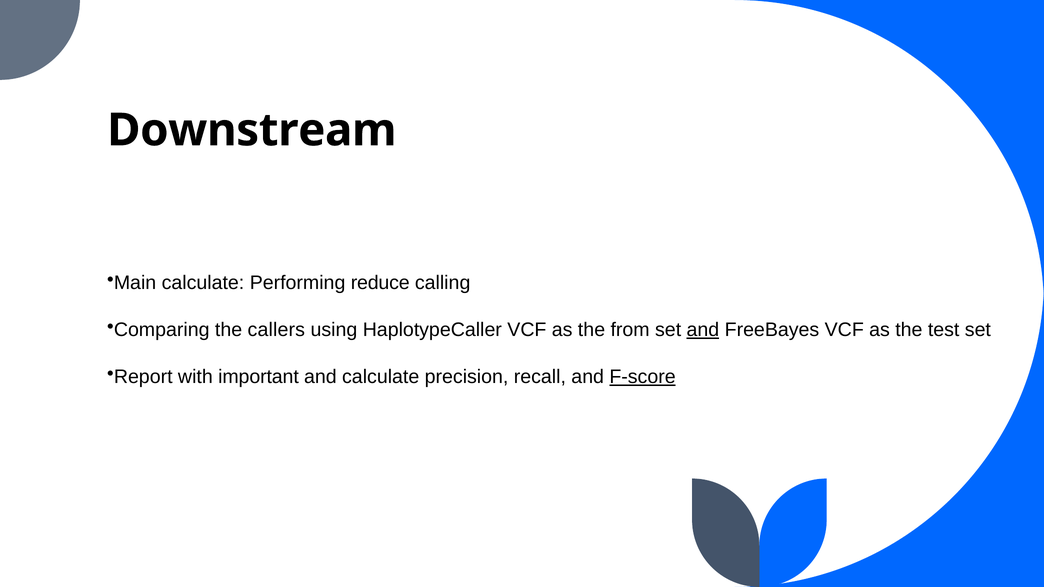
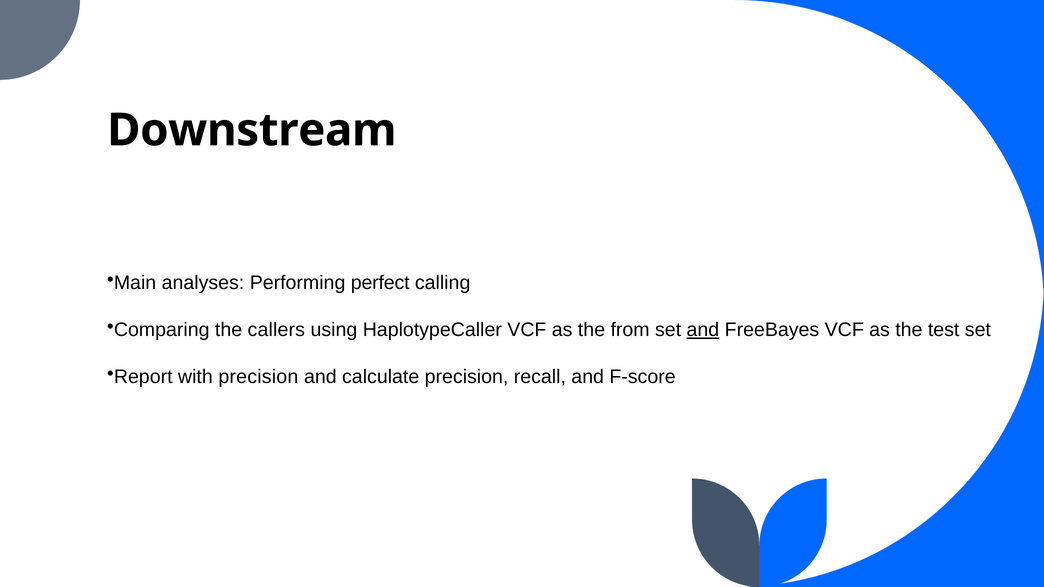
Main calculate: calculate -> analyses (203, 283)
reduce: reduce -> perfect (380, 283)
with important: important -> precision (258, 377)
F-score underline: present -> none (643, 377)
